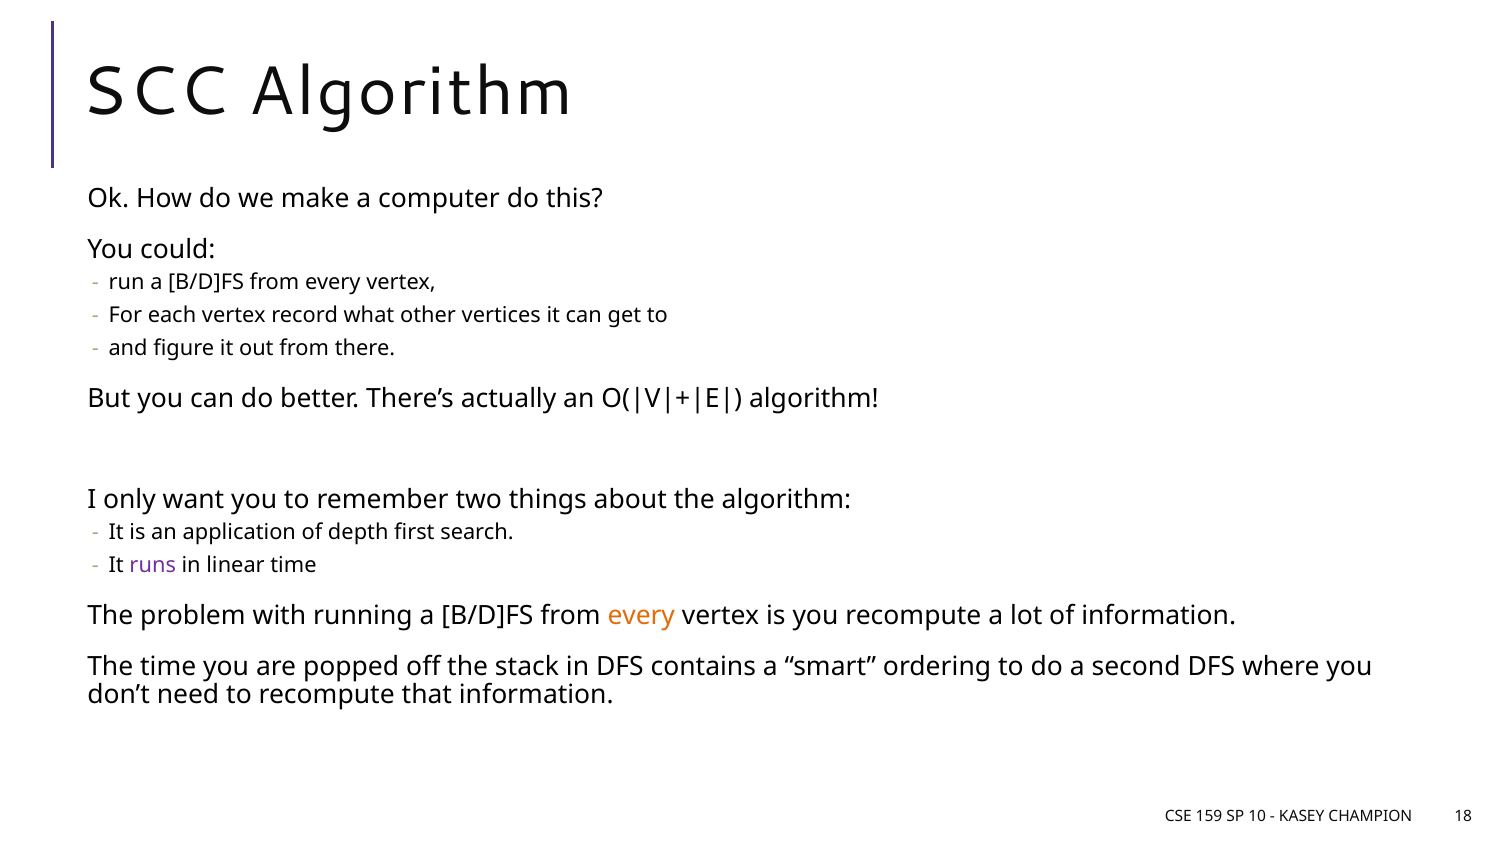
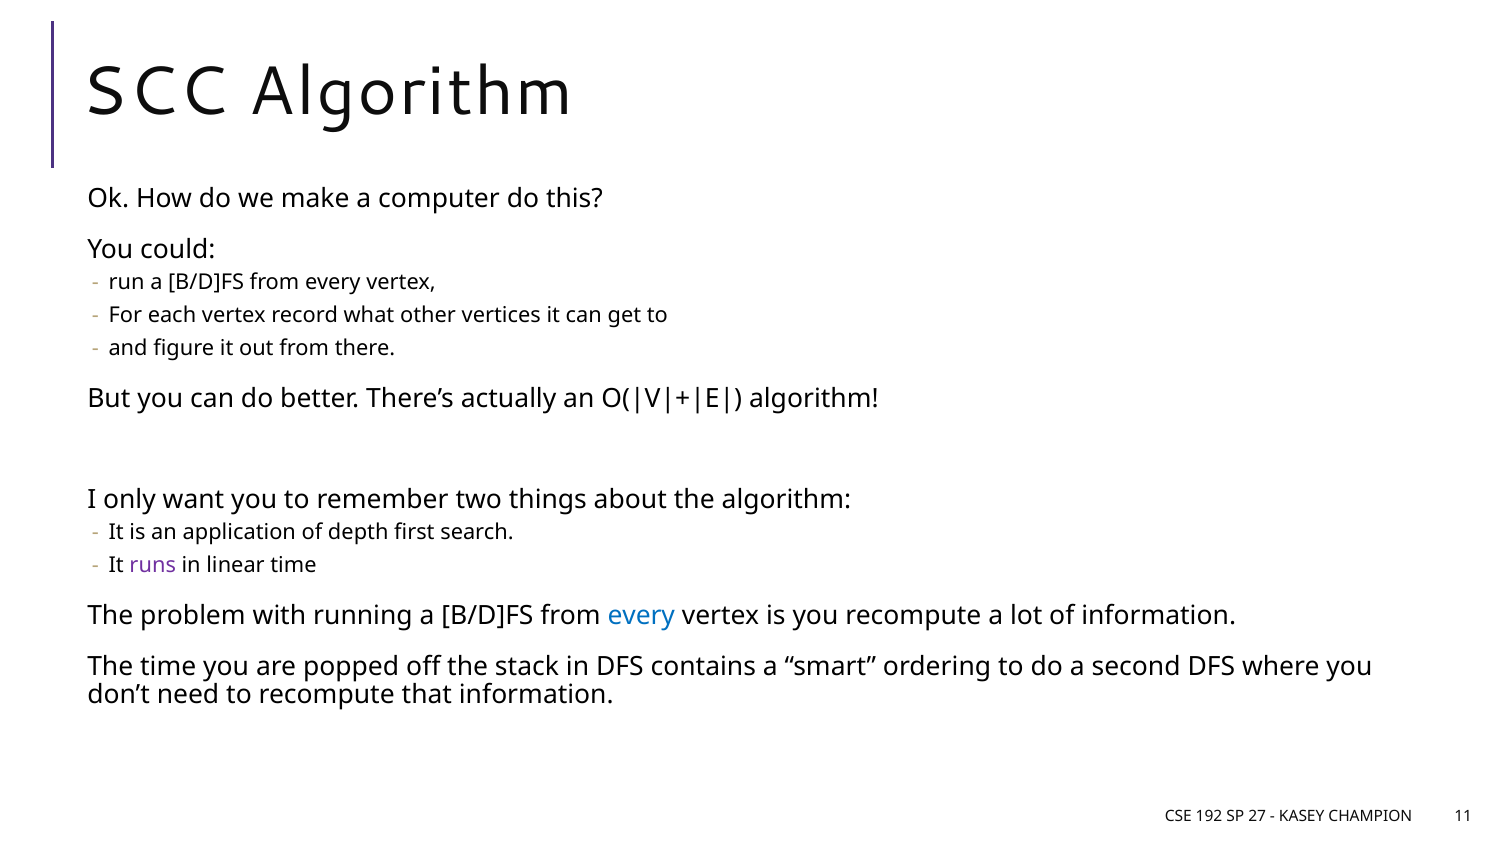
every colour: orange -> blue (641, 616)
159: 159 -> 192 (1209, 816)
10: 10 -> 27 (1257, 816)
18: 18 -> 11 (1463, 816)
